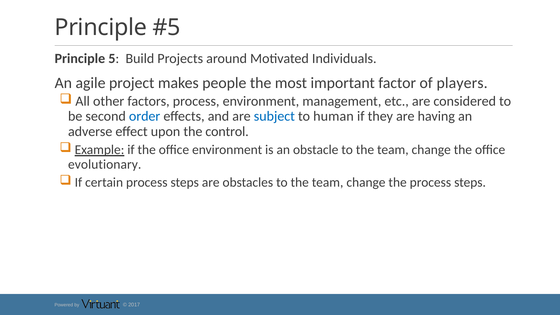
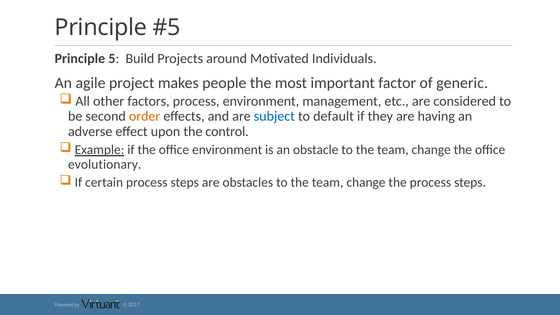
players: players -> generic (462, 83)
order colour: blue -> orange (145, 116)
human: human -> default (334, 116)
